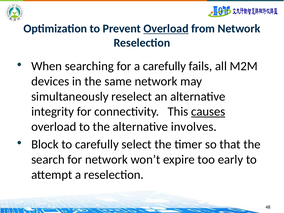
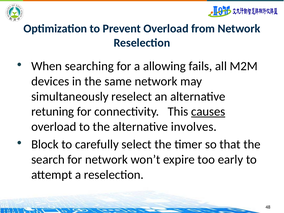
Overload underline: present -> none (166, 29)
a carefully: carefully -> allowing (164, 66)
integrity: integrity -> retuning (53, 112)
